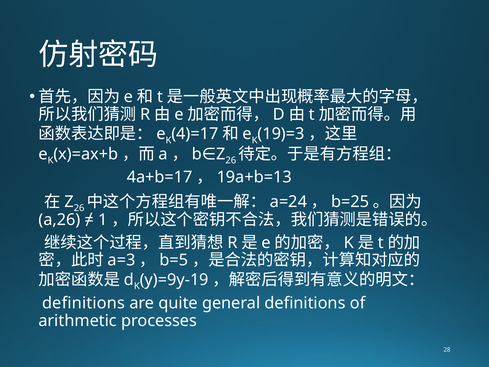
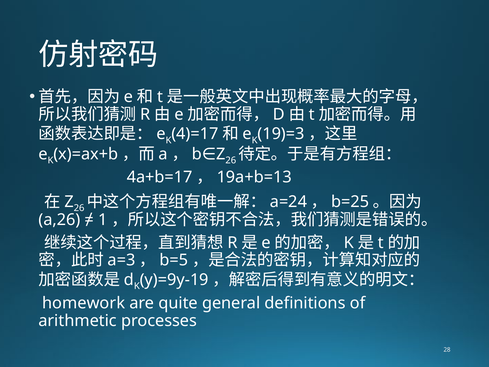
definitions: definitions -> homework (84, 303)
